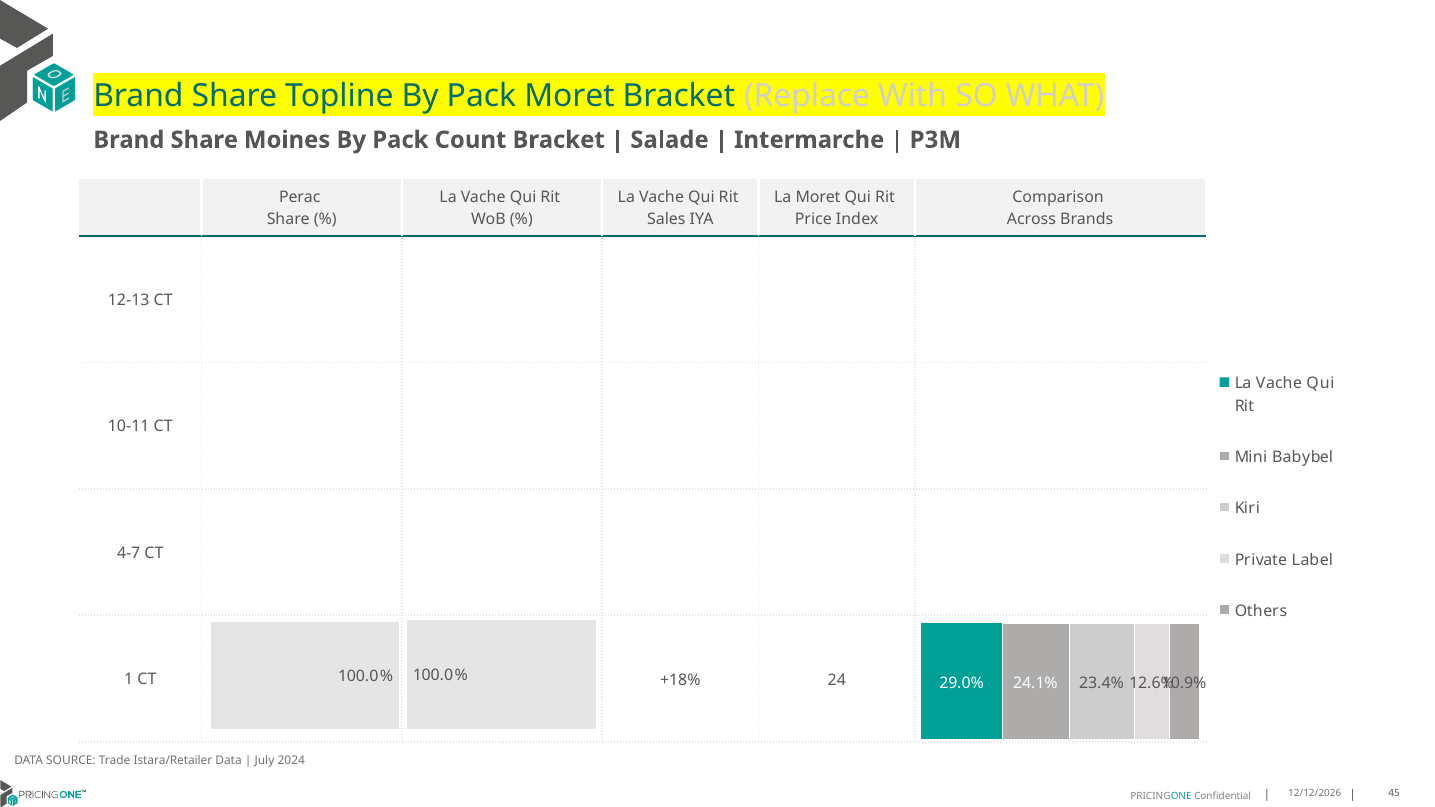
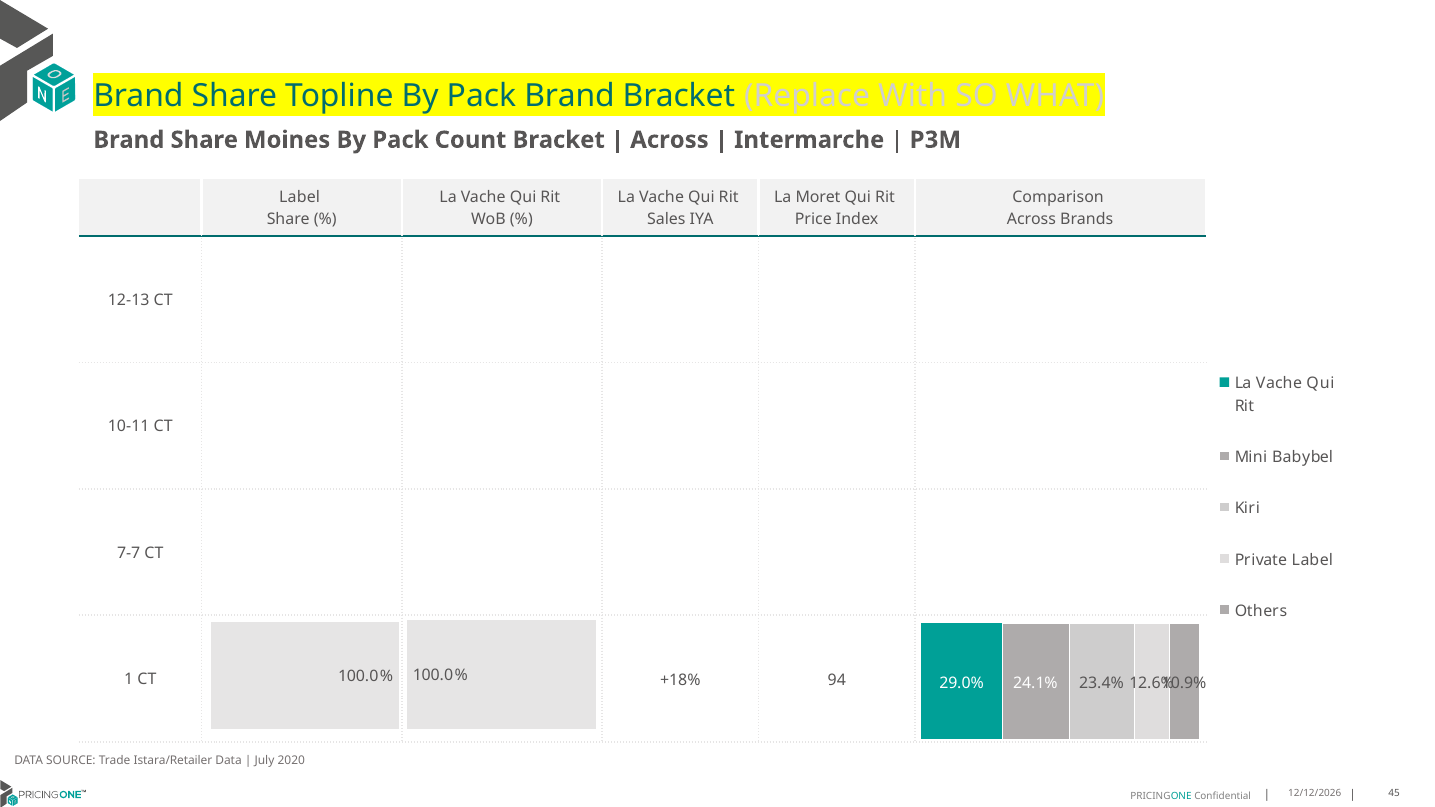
Pack Moret: Moret -> Brand (570, 96)
Salade: Salade -> Across (669, 140)
Perac: Perac -> Label (300, 197)
4-7: 4-7 -> 7-7 (129, 553)
24: 24 -> 94 (837, 680)
2024: 2024 -> 2020 (291, 760)
